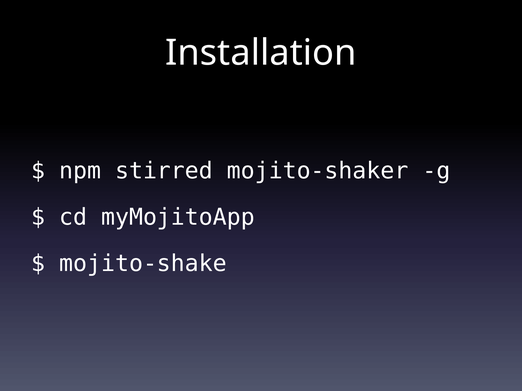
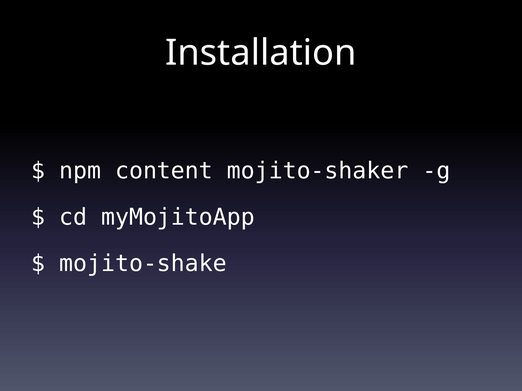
stirred: stirred -> content (164, 171)
